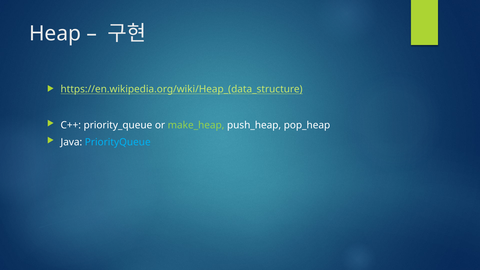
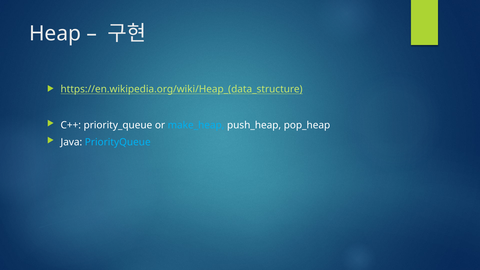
make_heap colour: light green -> light blue (196, 125)
